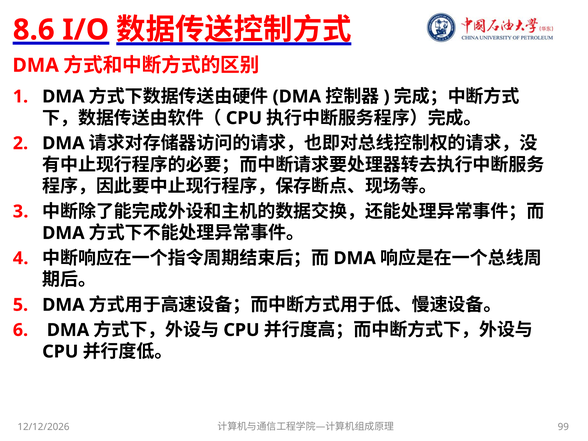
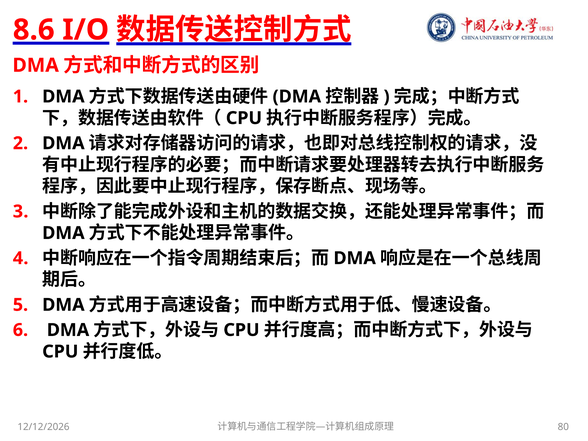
99: 99 -> 80 (563, 427)
